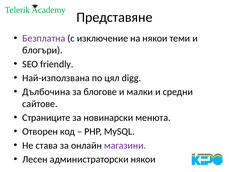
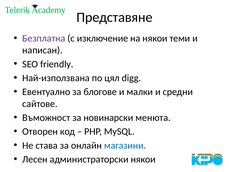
блогъри: блогъри -> написан (42, 50)
Дълбочина: Дълбочина -> Евентуално (46, 92)
Страниците: Страниците -> Въможност (46, 117)
магазини colour: purple -> blue (125, 145)
